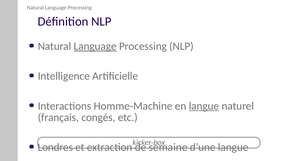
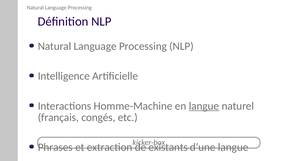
Language underline: present -> none (95, 46)
Londres: Londres -> Phrases (55, 147)
semaine: semaine -> existants (168, 147)
